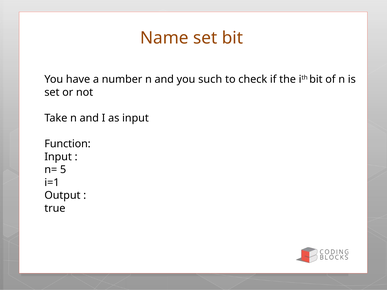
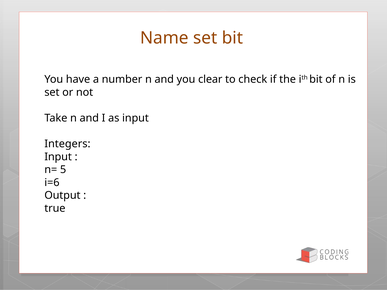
such: such -> clear (210, 79)
Function: Function -> Integers (67, 144)
i=1: i=1 -> i=6 (52, 183)
